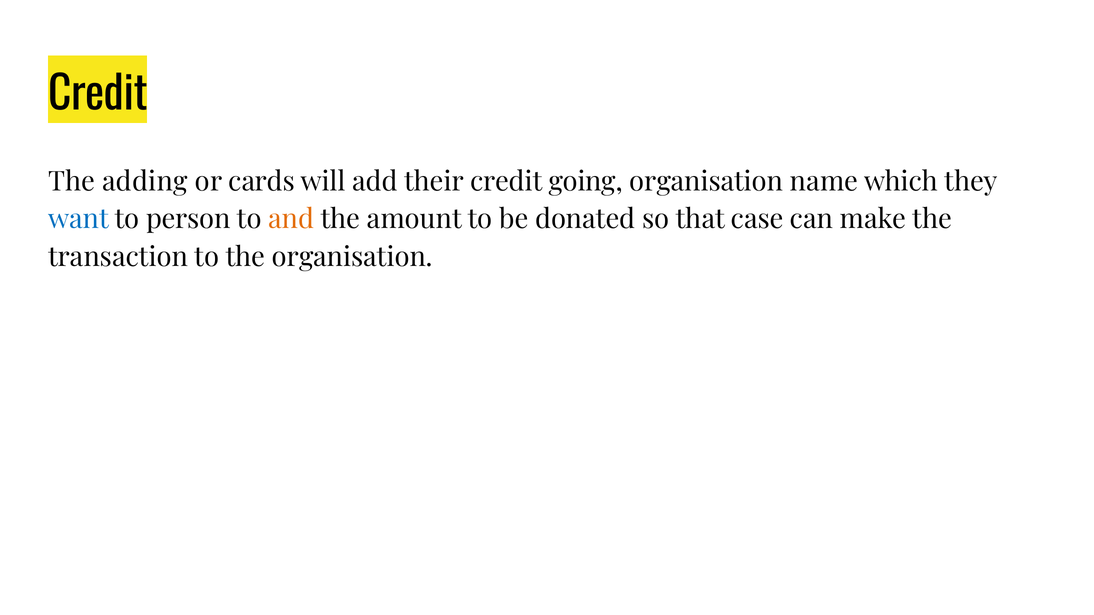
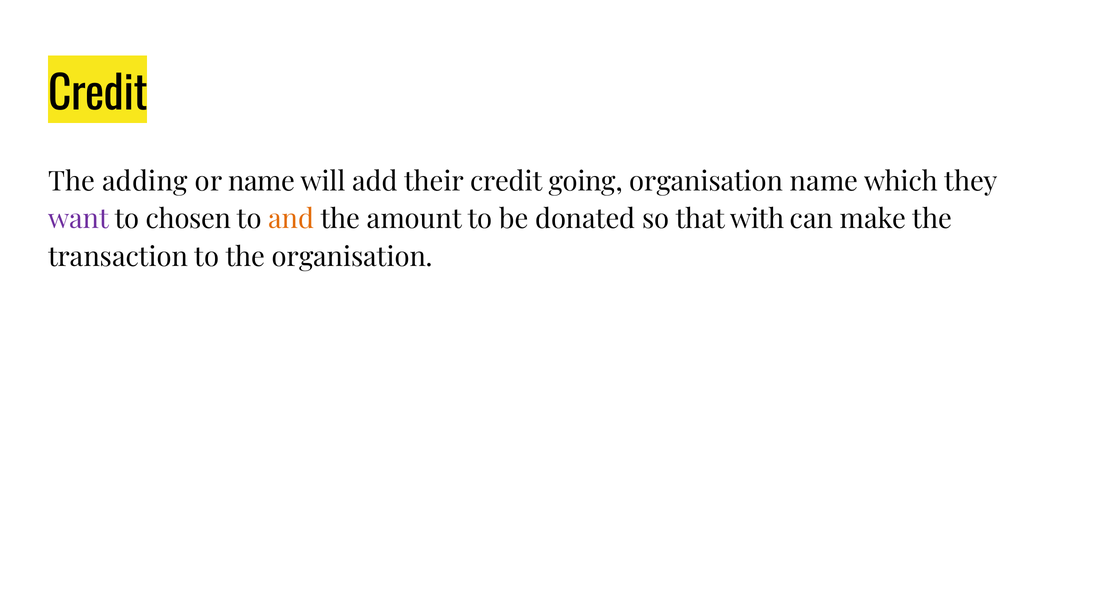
or cards: cards -> name (262, 182)
want colour: blue -> purple (78, 220)
person: person -> chosen (188, 220)
case: case -> with (757, 220)
